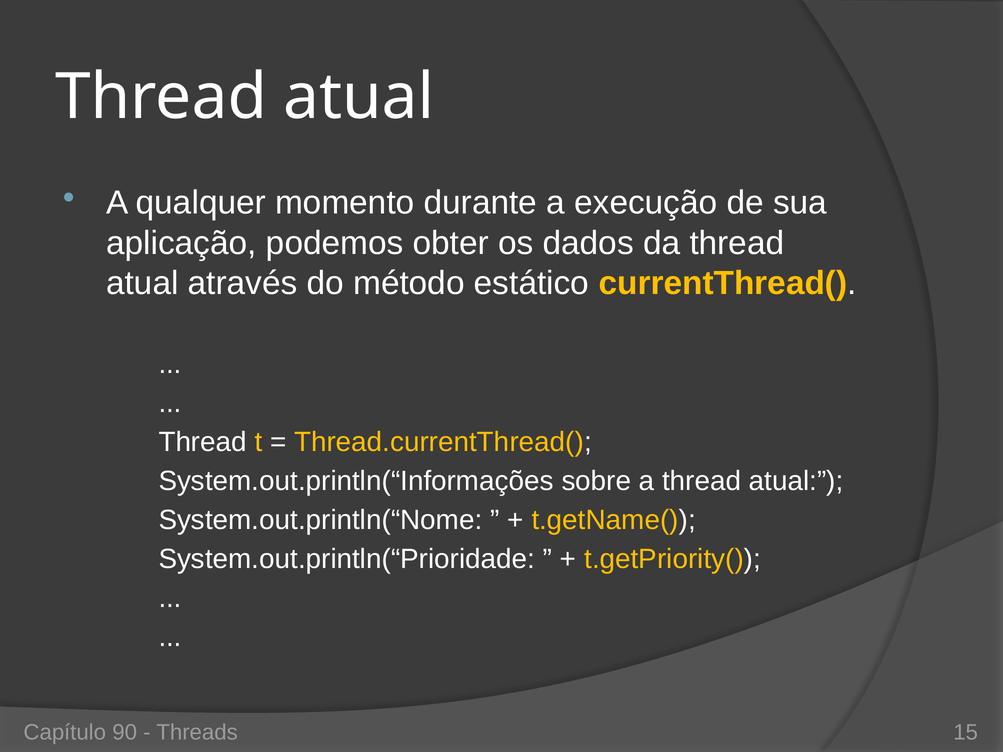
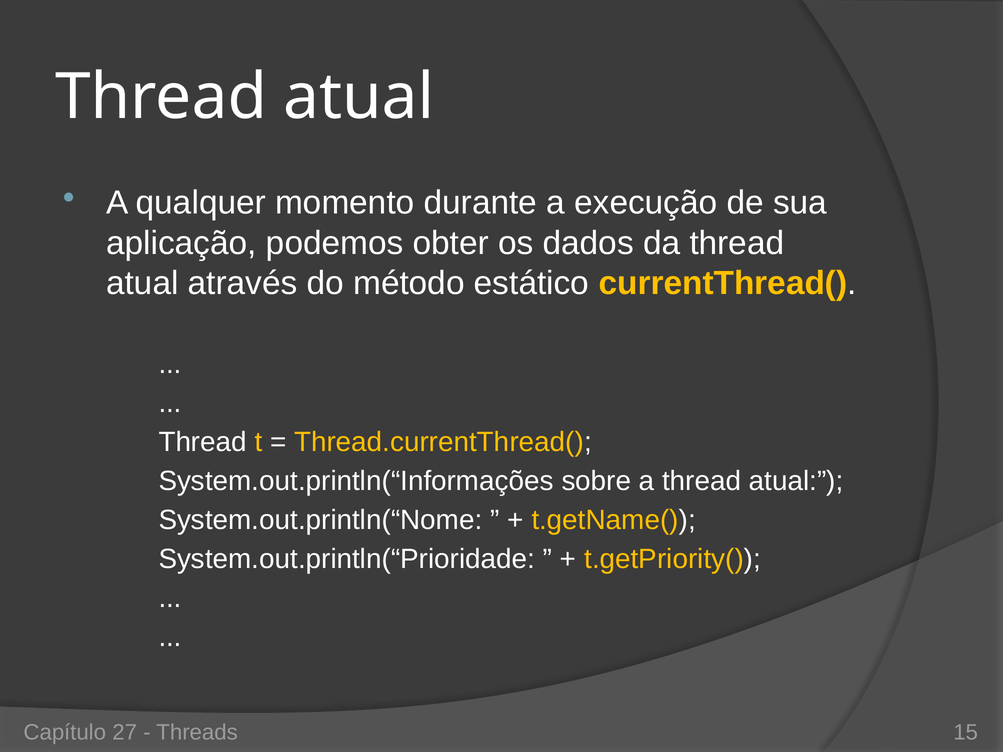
90: 90 -> 27 (125, 733)
